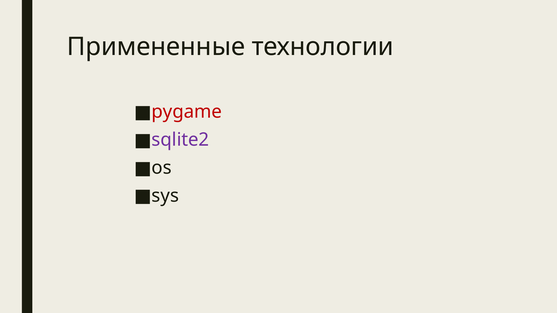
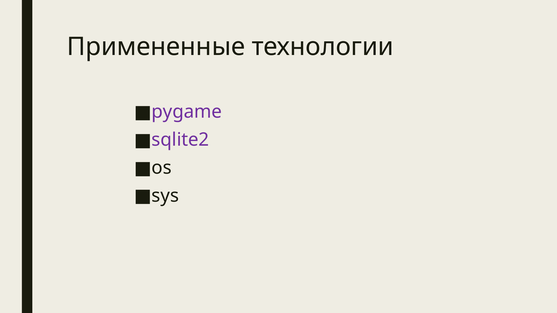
pygame colour: red -> purple (187, 112)
